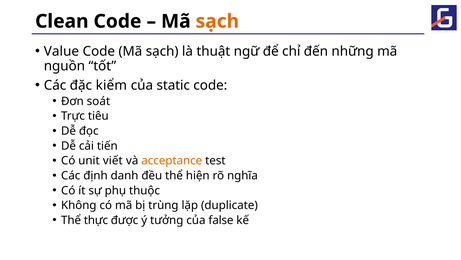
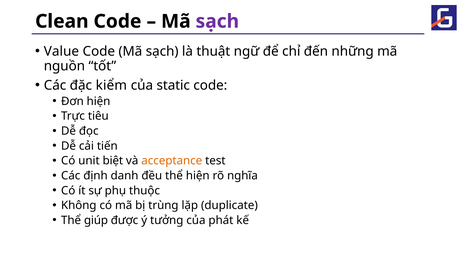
sạch colour: orange -> purple (217, 21)
Đơn soát: soát -> hiện (98, 101)
viết: viết -> biệt (113, 160)
thực: thực -> giúp (96, 220)
false: false -> phát (221, 220)
